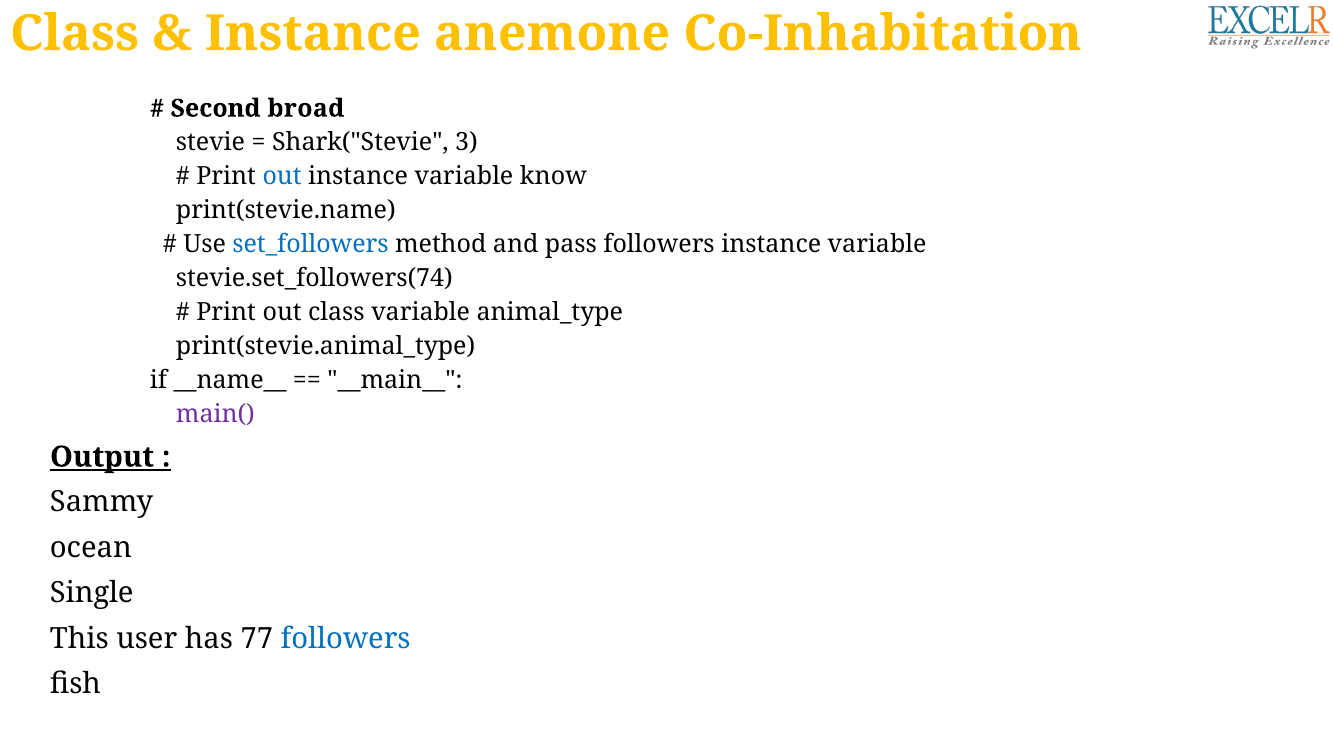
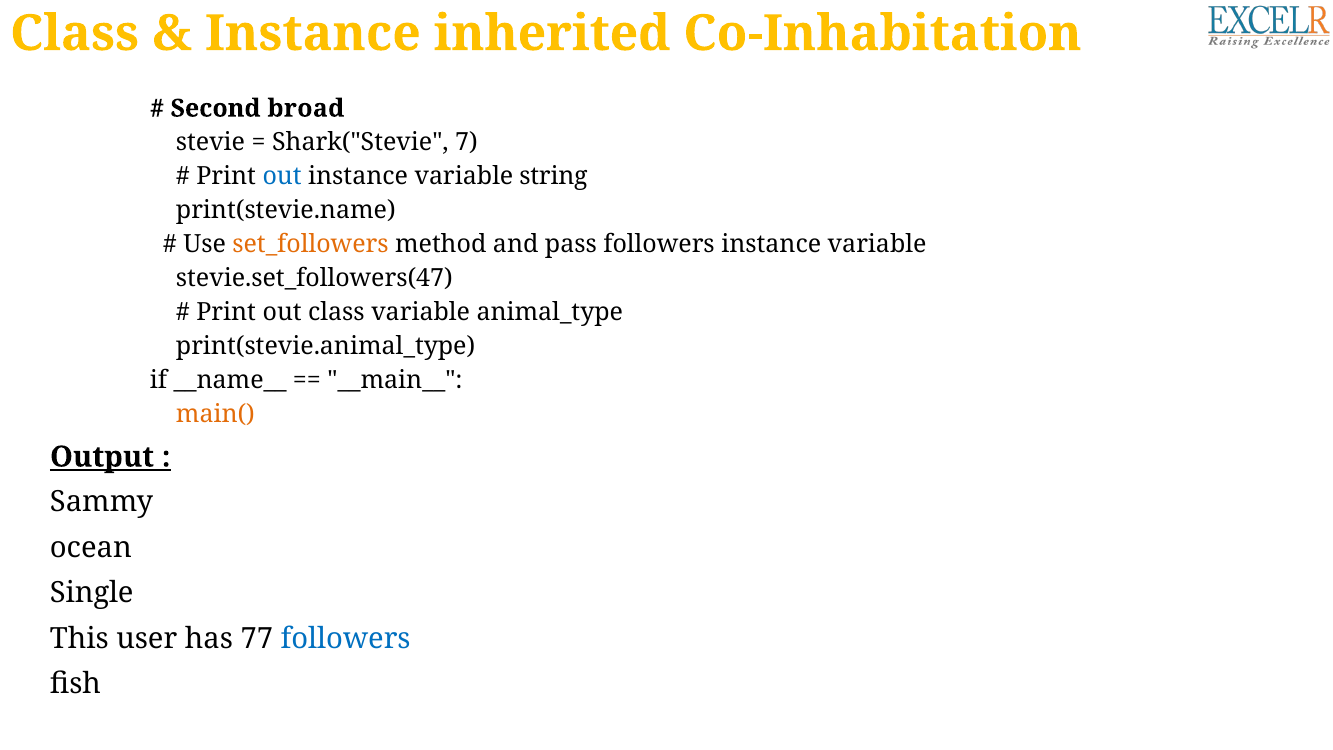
anemone: anemone -> inherited (552, 34)
3: 3 -> 7 (466, 142)
know: know -> string (553, 176)
set_followers colour: blue -> orange (311, 244)
stevie.set_followers(74: stevie.set_followers(74 -> stevie.set_followers(47 (314, 278)
main( colour: purple -> orange (215, 414)
